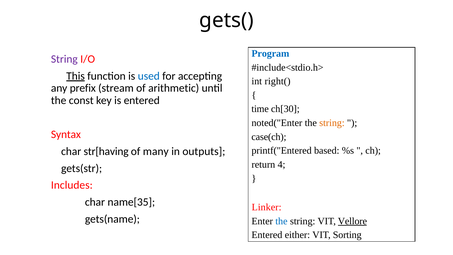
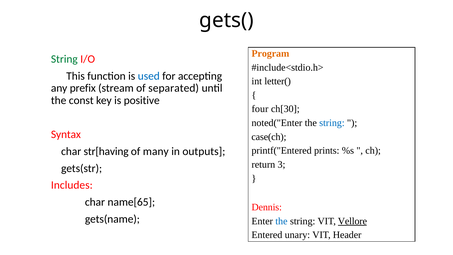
Program colour: blue -> orange (270, 53)
String colour: purple -> green (64, 59)
This underline: present -> none (76, 76)
right(: right( -> letter( (278, 81)
arithmetic: arithmetic -> separated (174, 88)
is entered: entered -> positive (142, 100)
time: time -> four (260, 109)
string colour: orange -> blue (332, 123)
based: based -> prints (327, 151)
4: 4 -> 3 (281, 164)
name[35: name[35 -> name[65 (131, 202)
Linker: Linker -> Dennis (267, 207)
either: either -> unary (297, 235)
Sorting: Sorting -> Header (347, 235)
